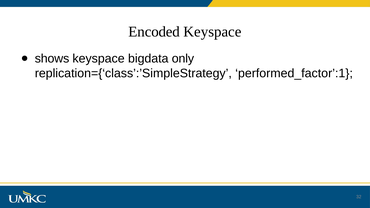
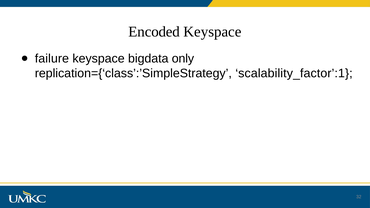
shows: shows -> failure (52, 59)
performed_factor’:1: performed_factor’:1 -> scalability_factor’:1 (294, 73)
